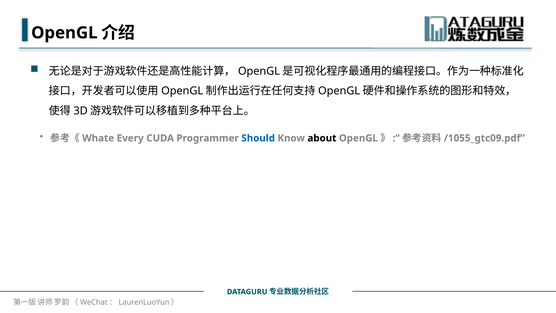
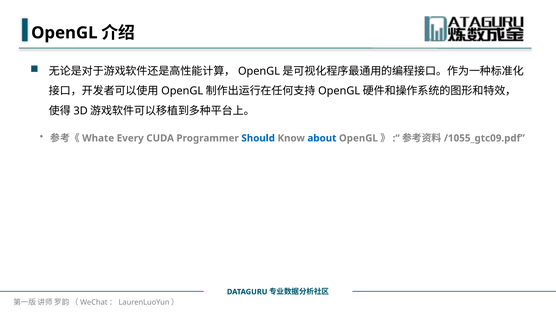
about colour: black -> blue (322, 138)
